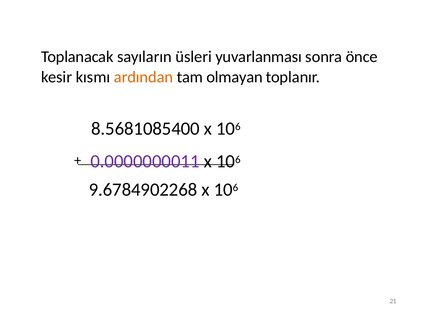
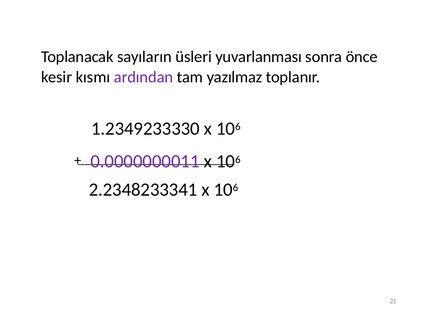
ardından colour: orange -> purple (144, 77)
olmayan: olmayan -> yazılmaz (235, 77)
8.5681085400: 8.5681085400 -> 1.2349233330 (145, 129)
9.6784902268: 9.6784902268 -> 2.2348233341 (143, 190)
